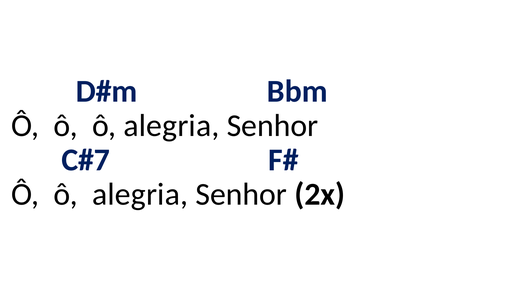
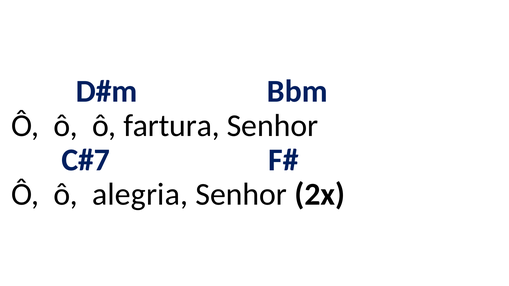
Ô ô ô alegria: alegria -> fartura (172, 126)
